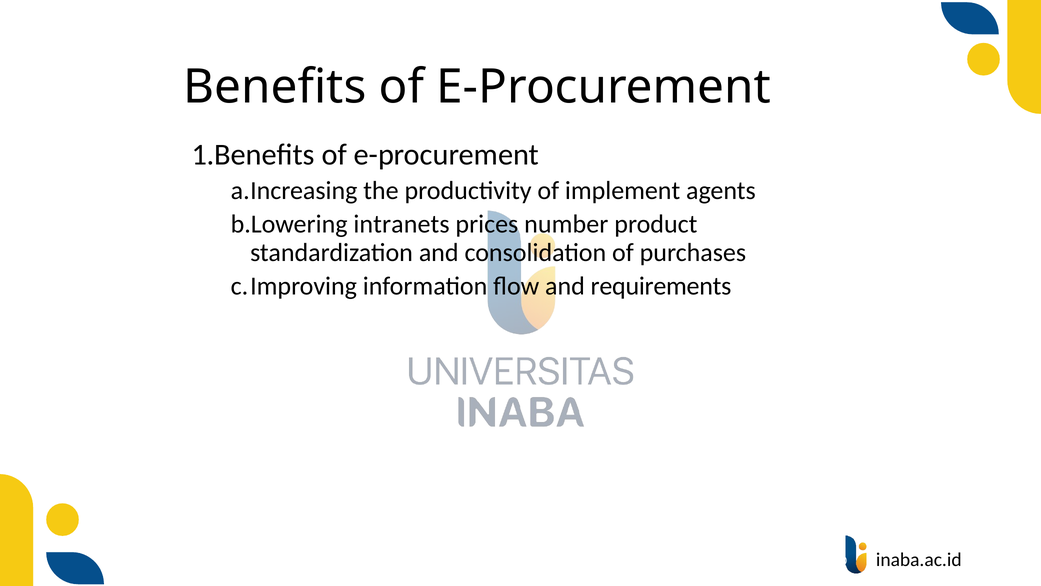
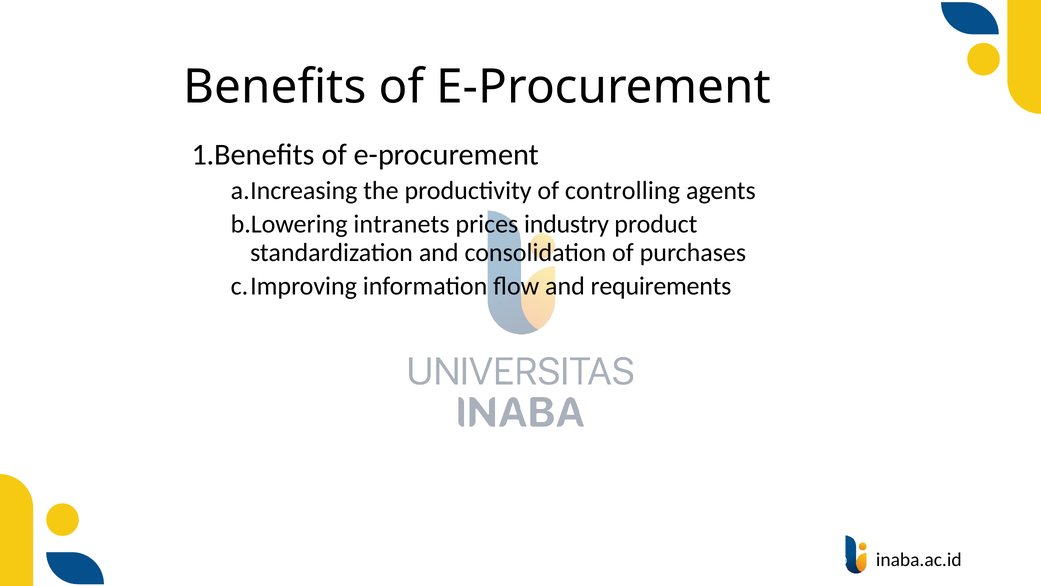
implement: implement -> controlling (623, 191)
number: number -> industry (566, 224)
